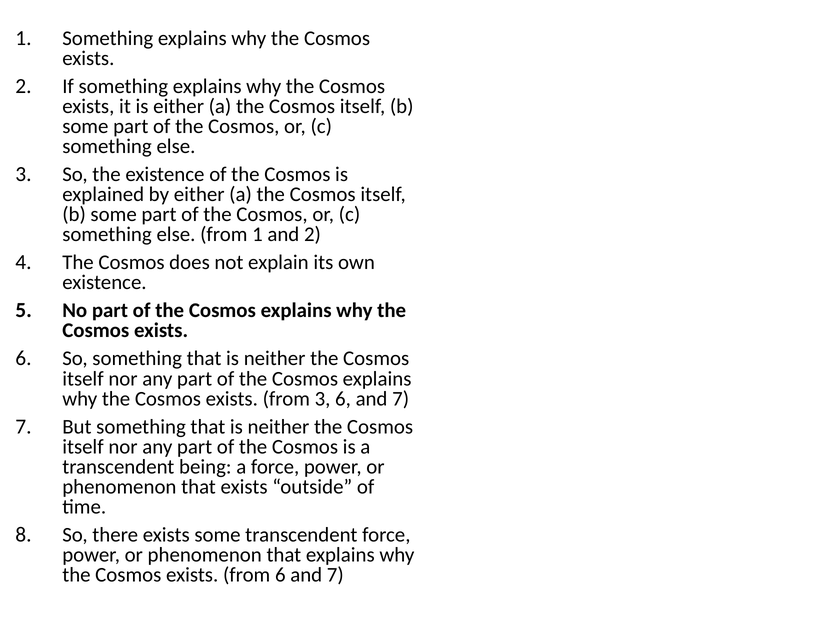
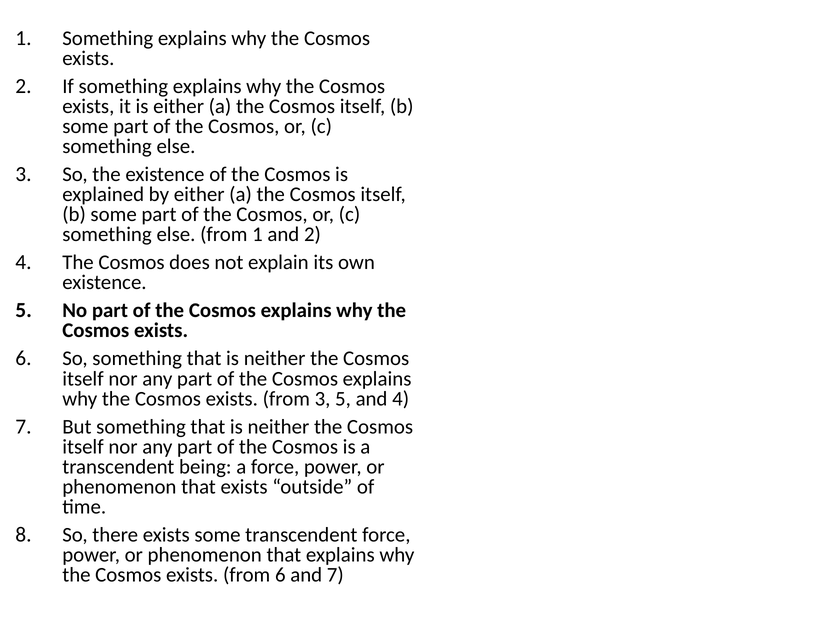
3 6: 6 -> 5 (343, 399)
7: 7 -> 4 (401, 399)
